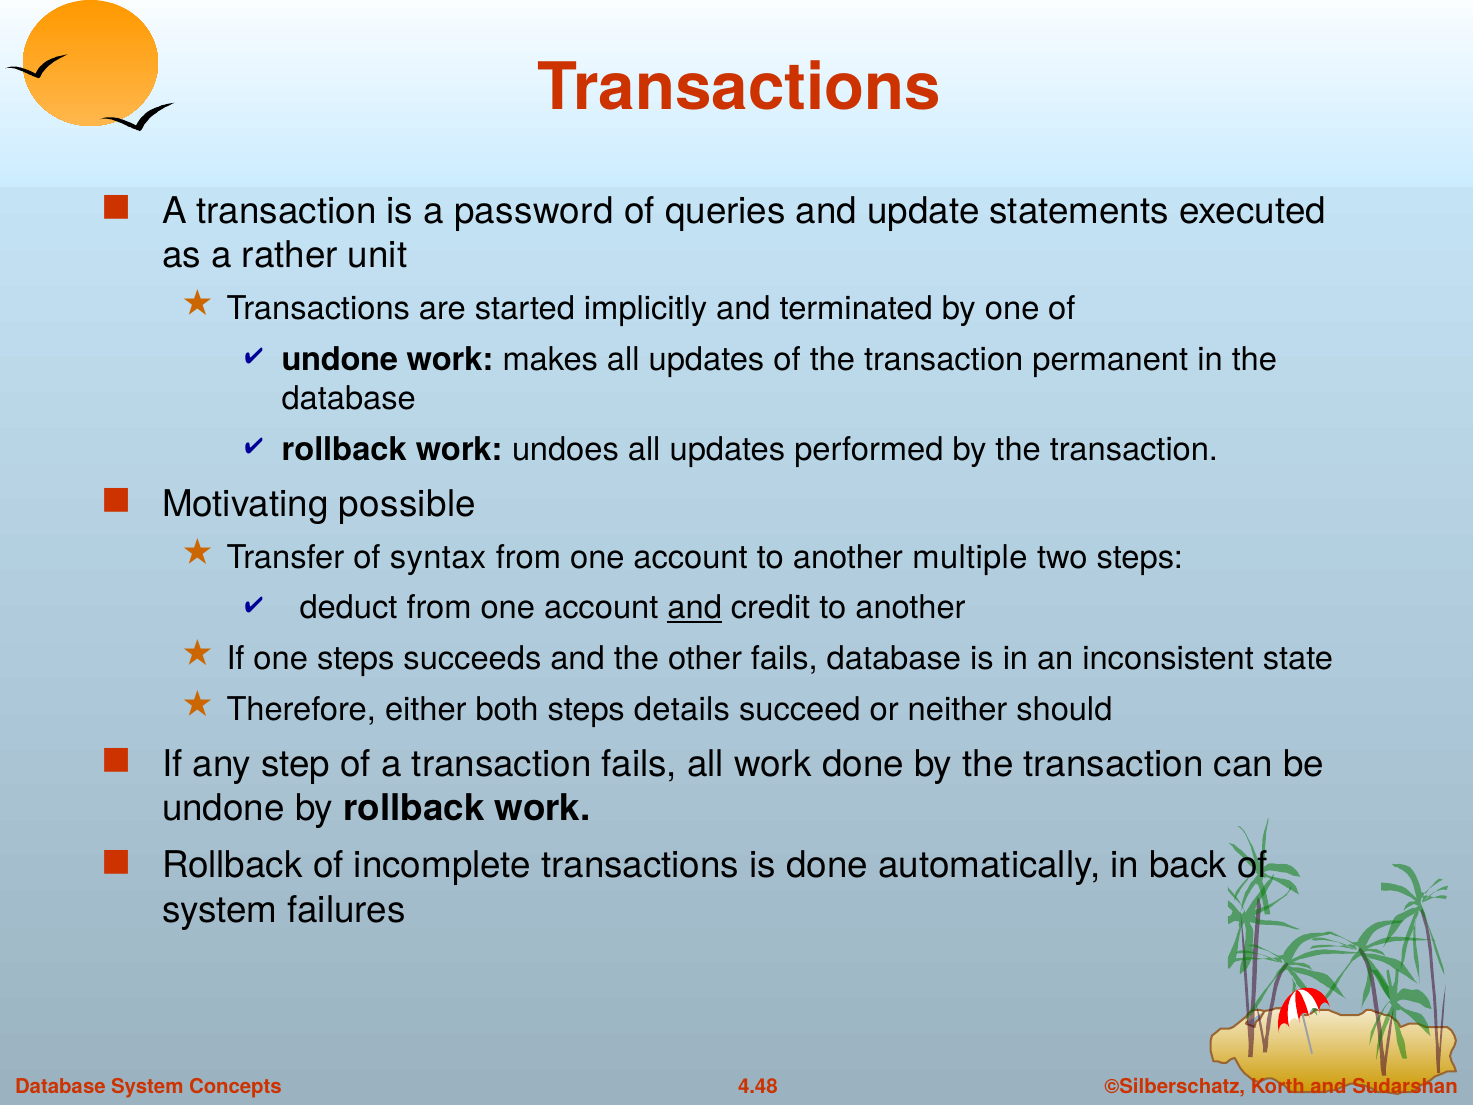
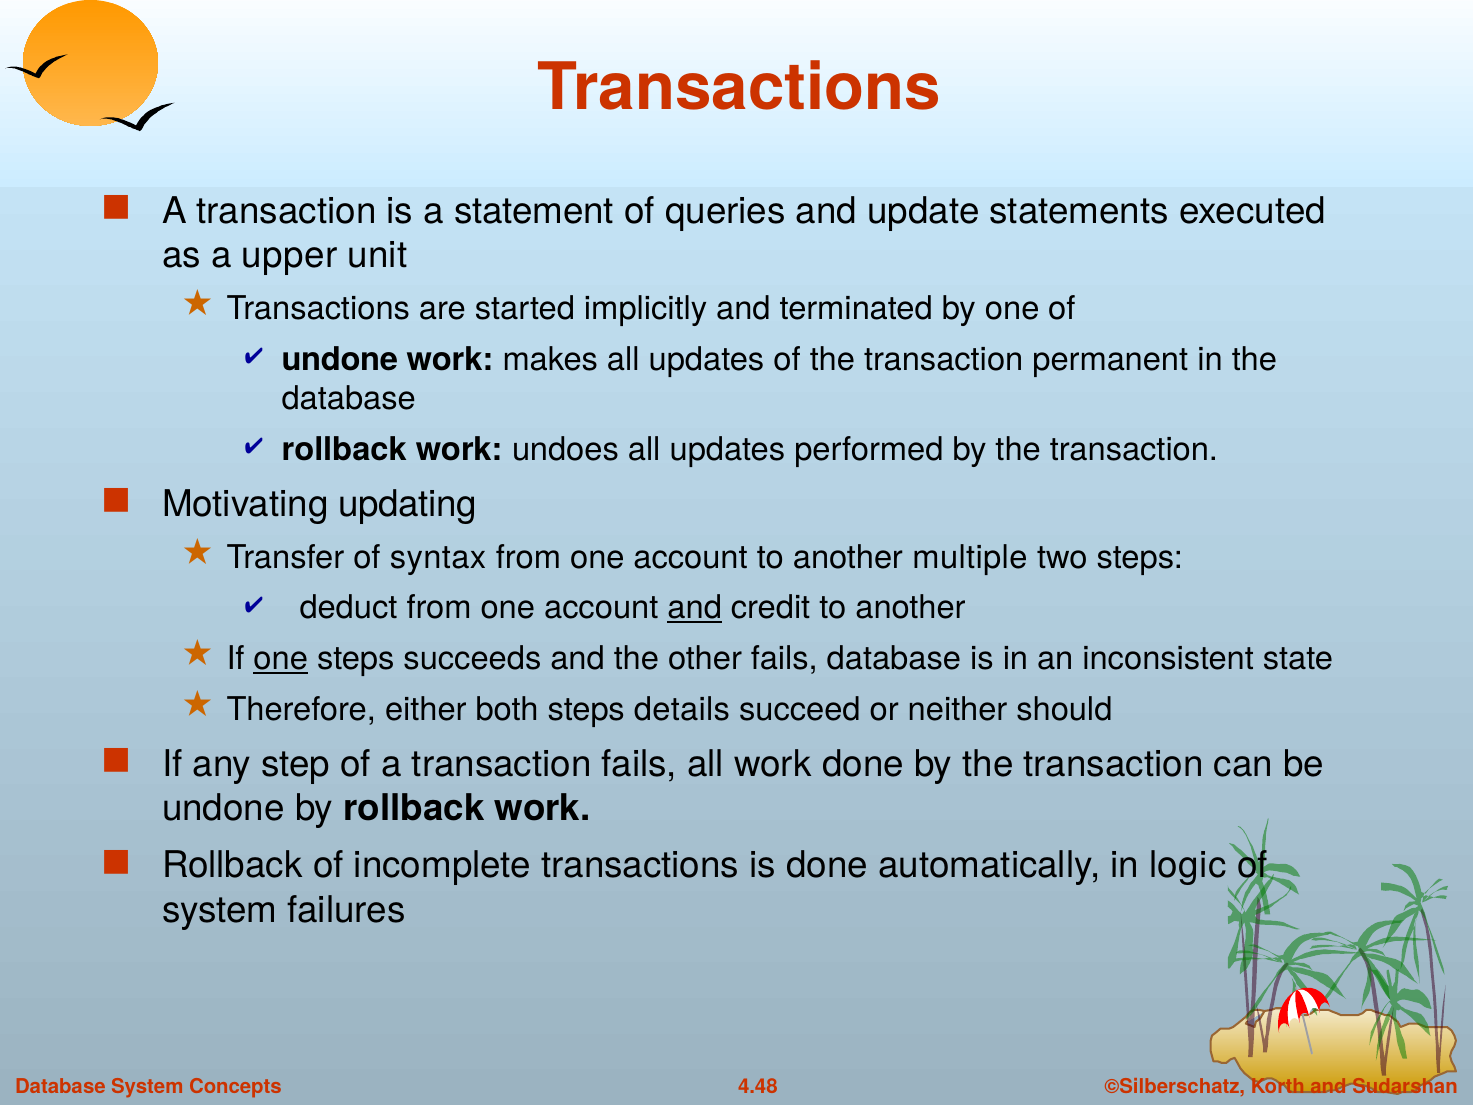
password: password -> statement (534, 212)
rather: rather -> upper (290, 256)
possible: possible -> updating (408, 504)
one underline: none -> present (281, 659)
back: back -> logic (1188, 866)
